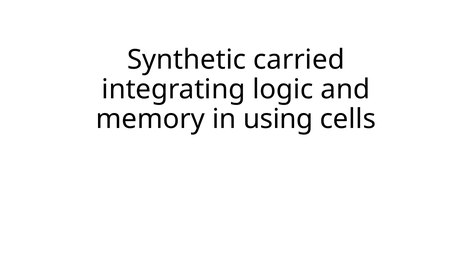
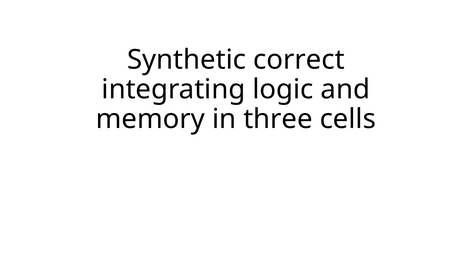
carried: carried -> correct (299, 60)
using: using -> three (278, 119)
